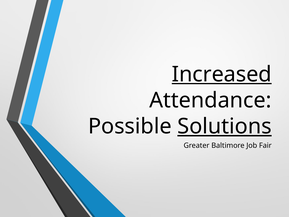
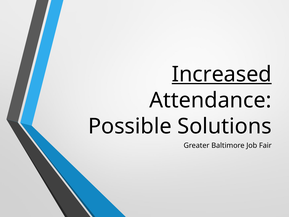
Solutions underline: present -> none (224, 126)
